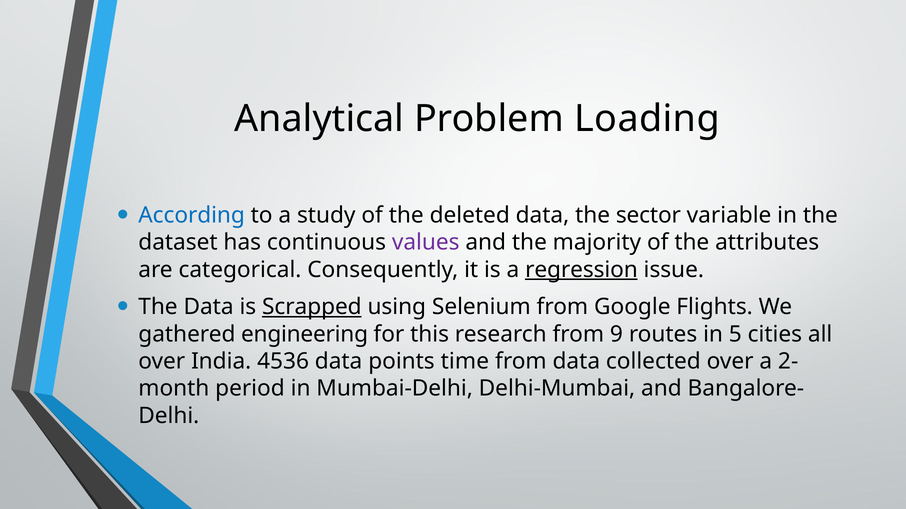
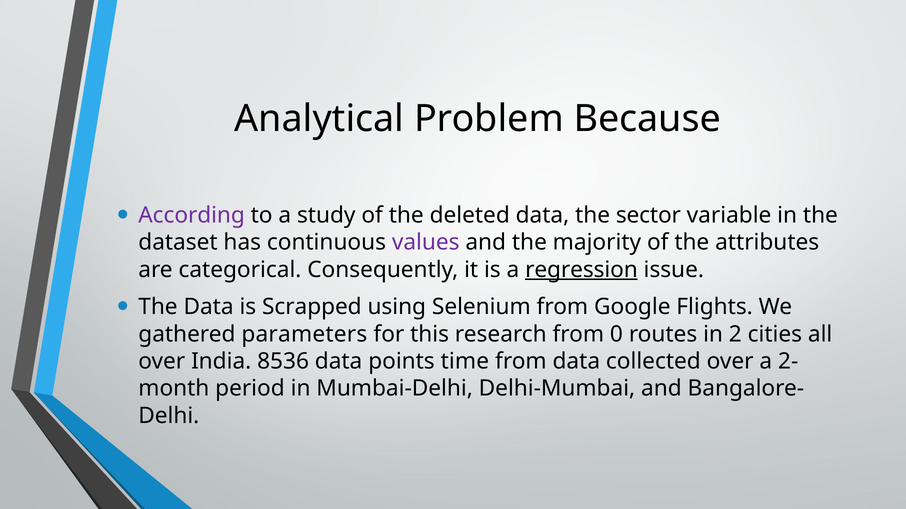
Loading: Loading -> Because (647, 119)
According colour: blue -> purple (192, 216)
Scrapped underline: present -> none (312, 307)
engineering: engineering -> parameters (304, 335)
9: 9 -> 0 (616, 335)
5: 5 -> 2 (735, 335)
4536: 4536 -> 8536 (283, 362)
